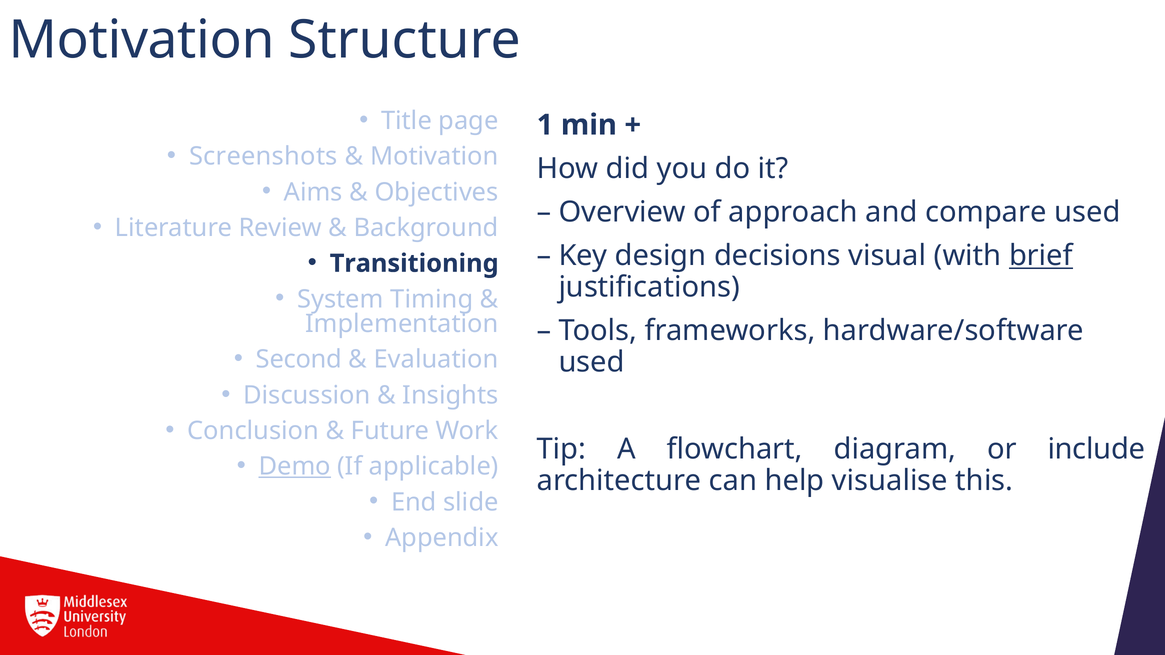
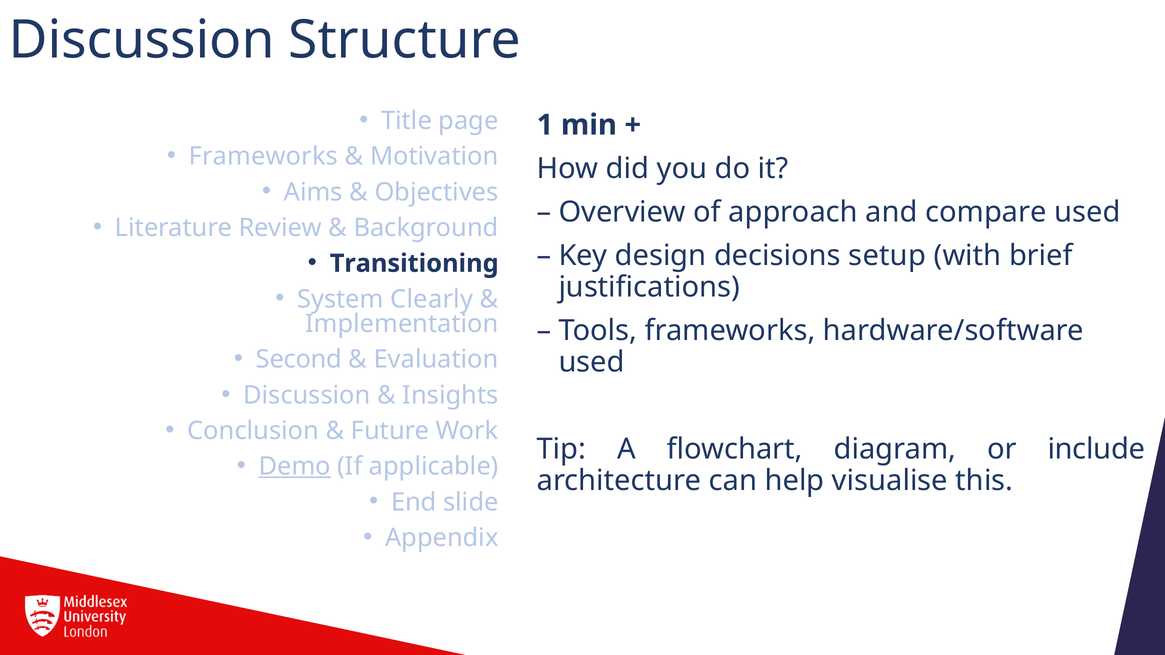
Motivation: Motivation -> Discussion (142, 40)
Screenshots: Screenshots -> Frameworks (263, 157)
visual: visual -> setup (887, 256)
brief underline: present -> none (1041, 256)
Timing: Timing -> Clearly (432, 299)
